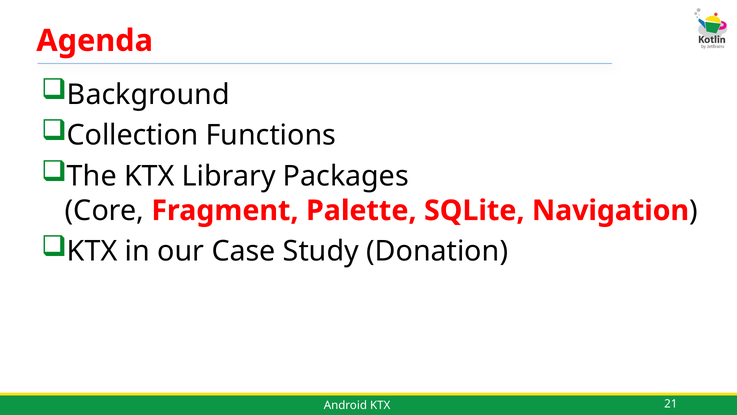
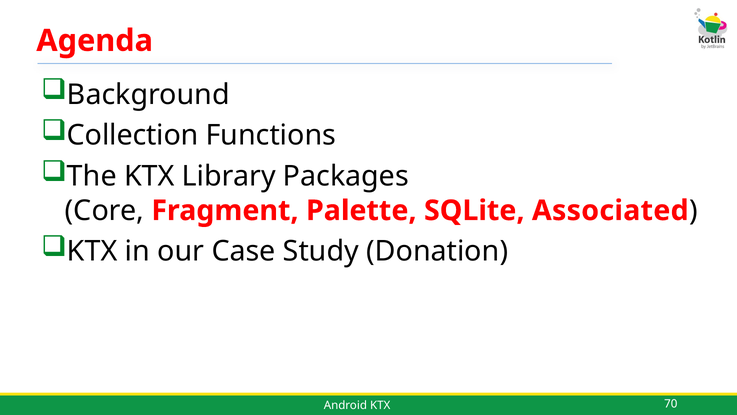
Navigation: Navigation -> Associated (610, 210)
21: 21 -> 70 (671, 403)
